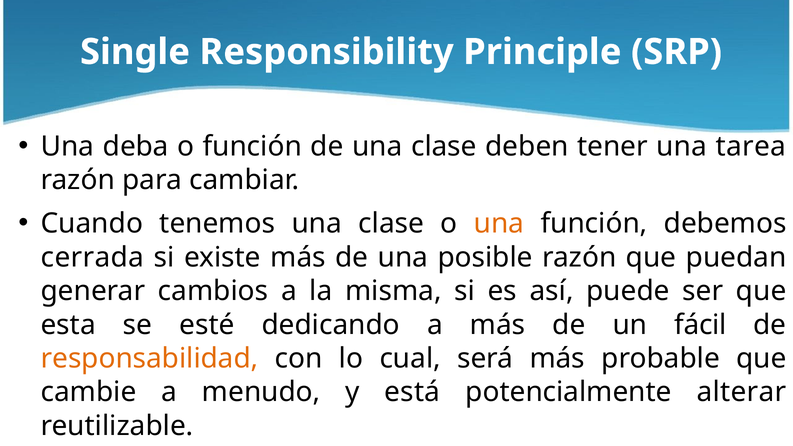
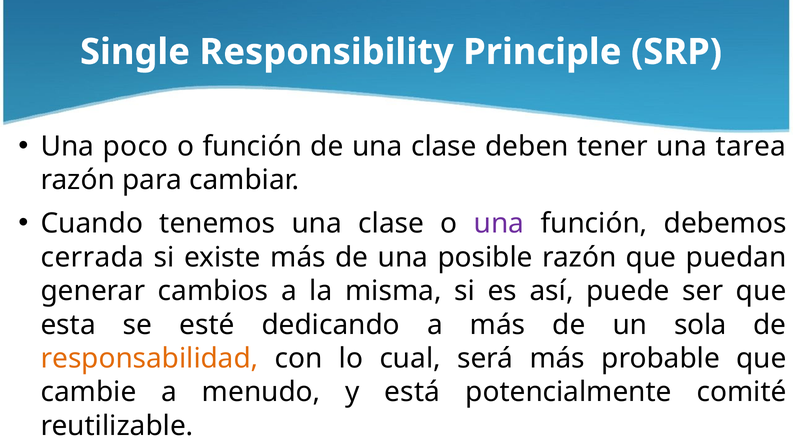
deba: deba -> poco (136, 146)
una colour: orange -> purple (499, 224)
fácil: fácil -> sola (700, 325)
alterar: alterar -> comité (742, 392)
